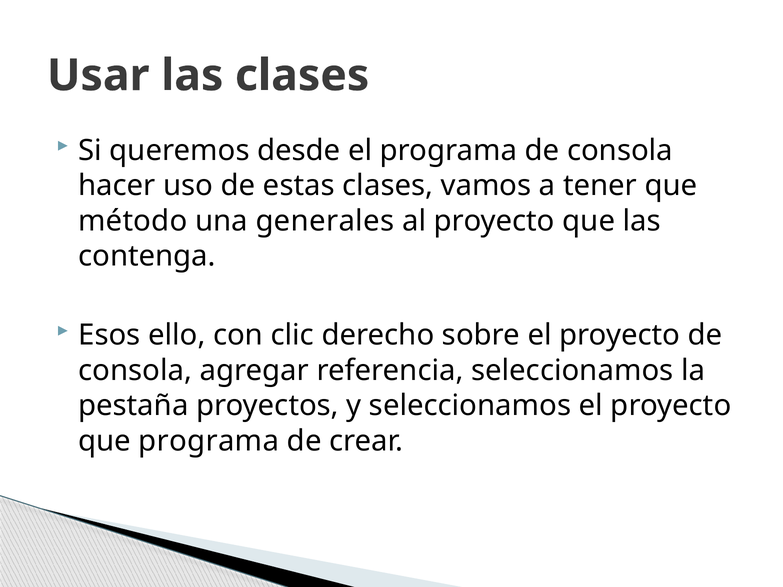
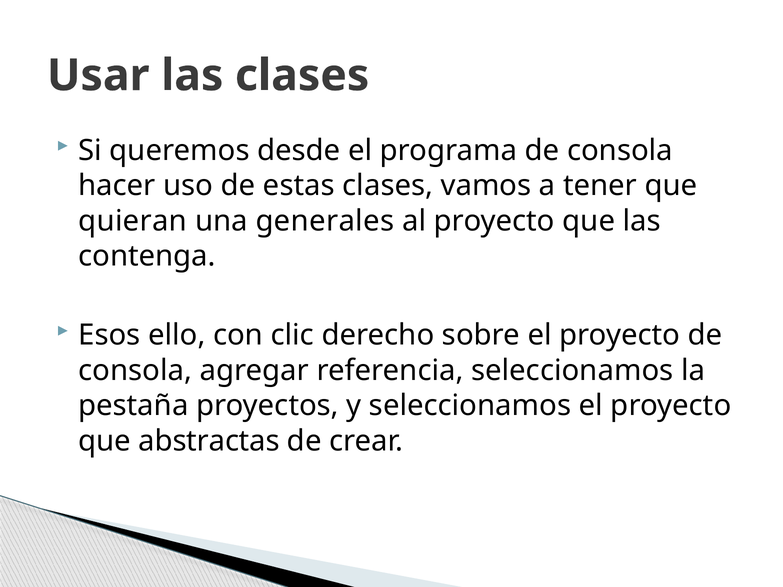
método: método -> quieran (133, 221)
que programa: programa -> abstractas (209, 441)
